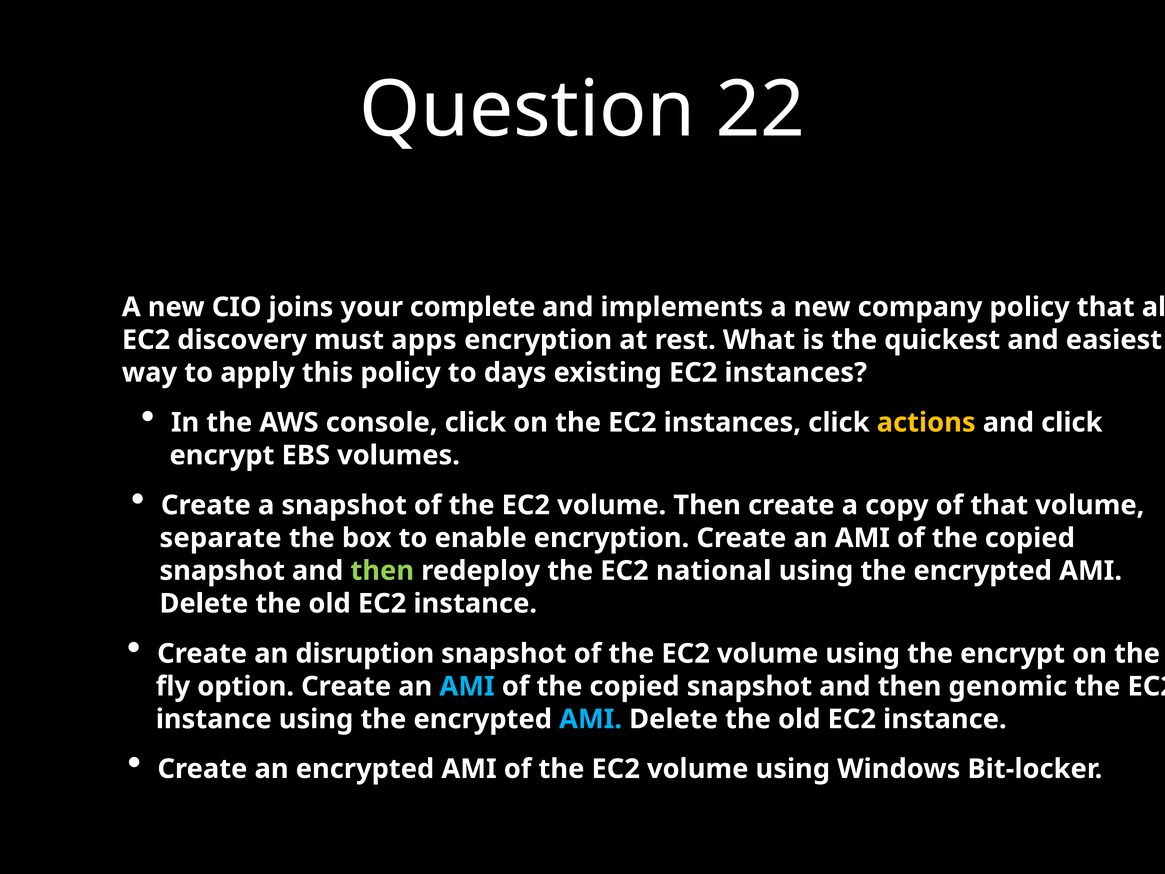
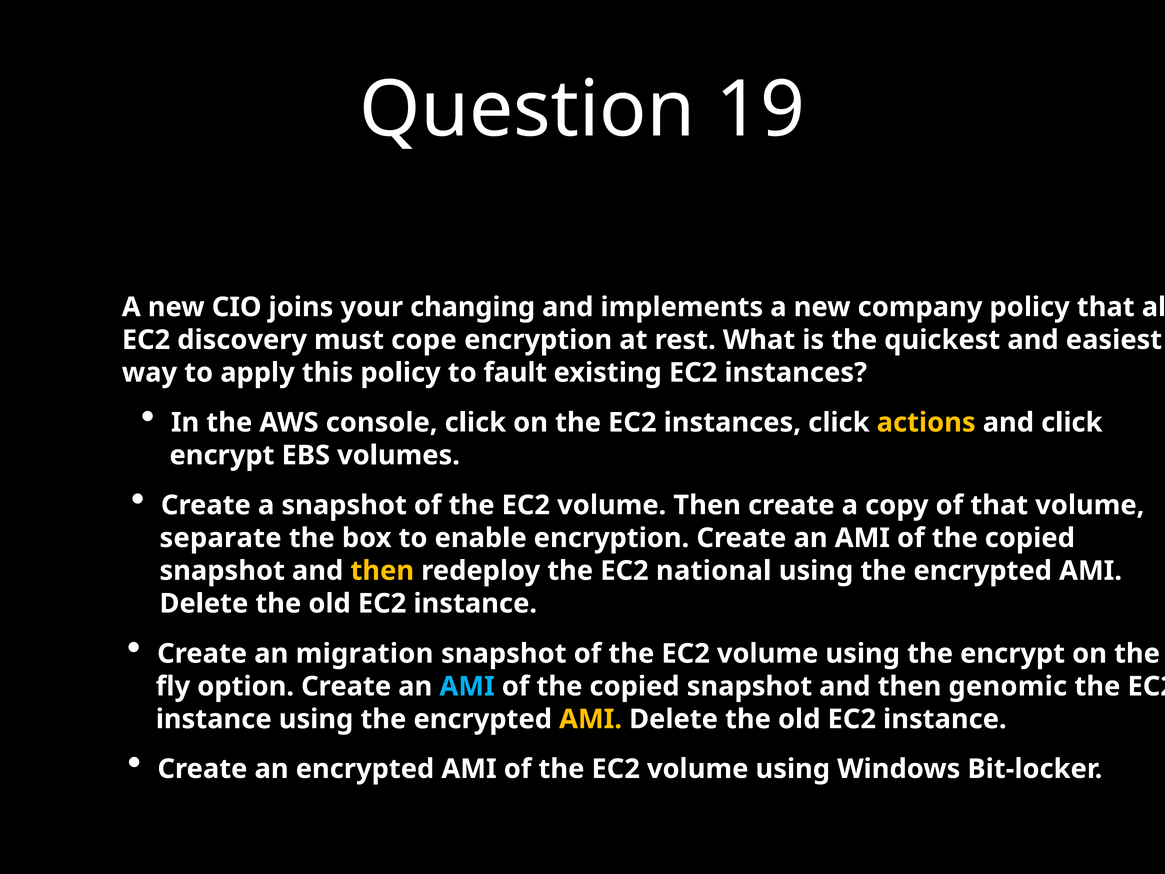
22: 22 -> 19 (760, 110)
complete: complete -> changing (473, 307)
apps: apps -> cope (424, 340)
days: days -> fault (515, 373)
then colour: light green -> yellow (382, 571)
disruption: disruption -> migration (365, 653)
AMI colour: light blue -> yellow (591, 719)
